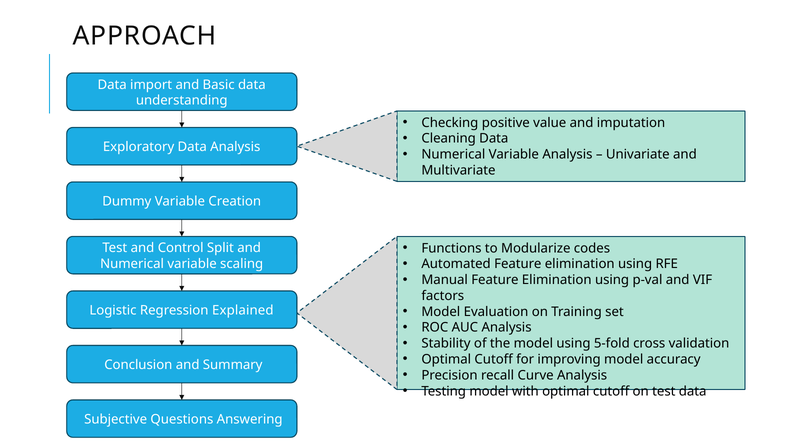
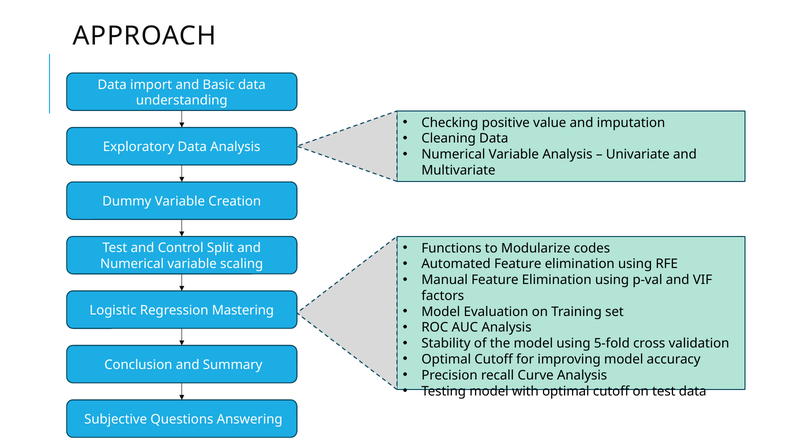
Explained: Explained -> Mastering (243, 310)
